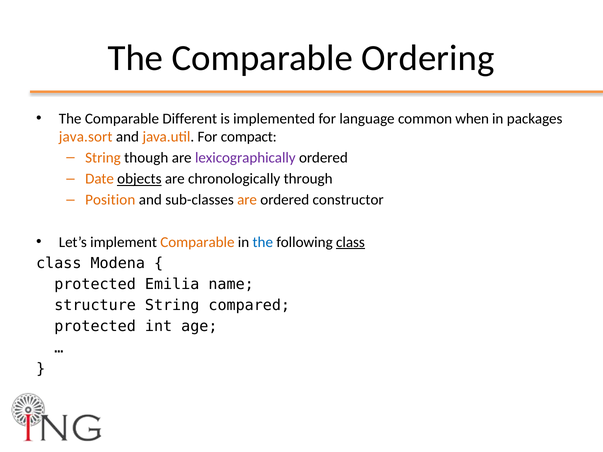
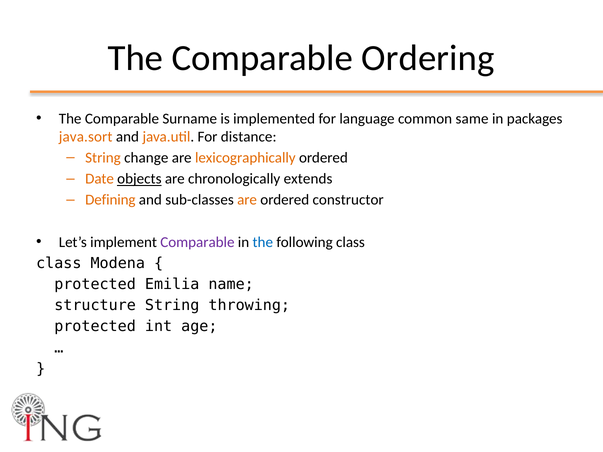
Different: Different -> Surname (190, 119)
when: when -> same (472, 119)
compact: compact -> distance (249, 137)
though: though -> change (146, 158)
lexicographically colour: purple -> orange (245, 158)
through: through -> extends (308, 179)
Position: Position -> Defining (110, 200)
Comparable colour: orange -> purple (197, 242)
class underline: present -> none (350, 242)
compared: compared -> throwing (249, 306)
